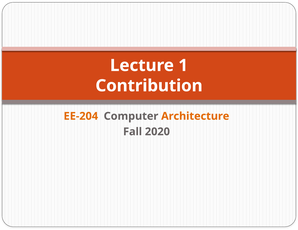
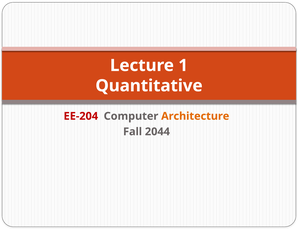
Contribution: Contribution -> Quantitative (149, 86)
EE-204 colour: orange -> red (81, 116)
2020: 2020 -> 2044 (157, 132)
